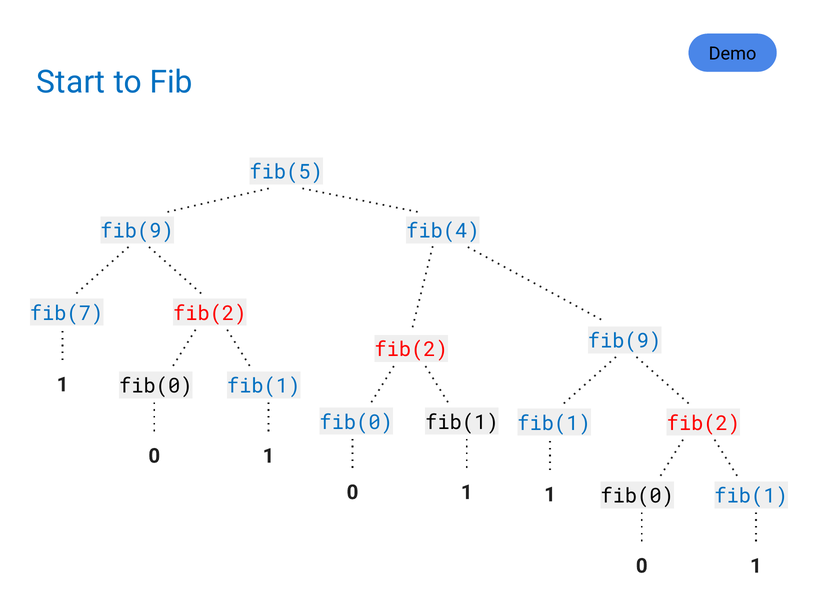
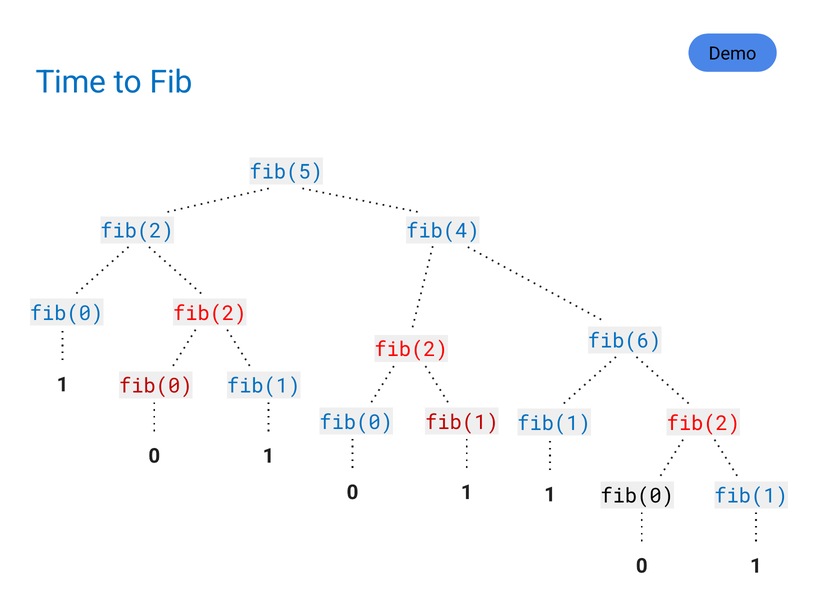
Start: Start -> Time (71, 82)
fib(9: fib(9 -> fib(2 (137, 231)
fib(7: fib(7 -> fib(0 (67, 313)
fib(9: fib(9 -> fib(6 (625, 341)
fib(0 colour: black -> red (156, 386)
fib(1 colour: black -> red (462, 422)
